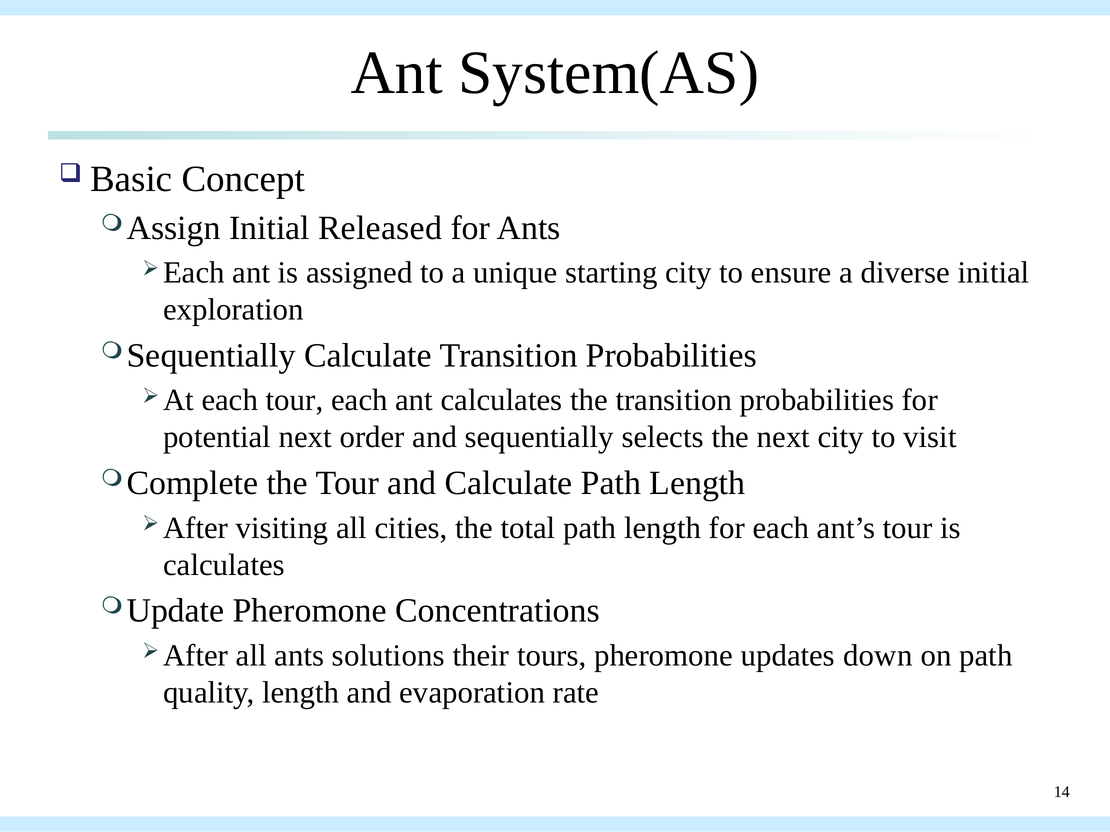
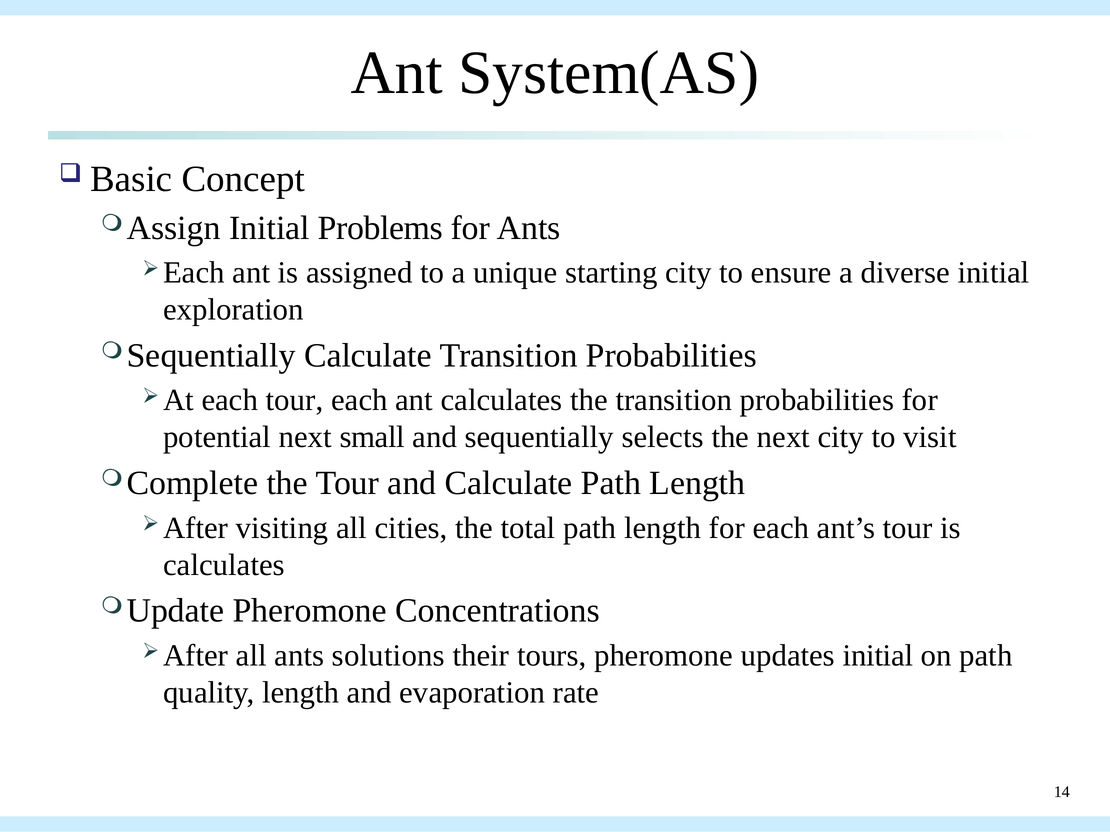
Released: Released -> Problems (380, 228)
order: order -> small (372, 438)
updates down: down -> initial (878, 656)
